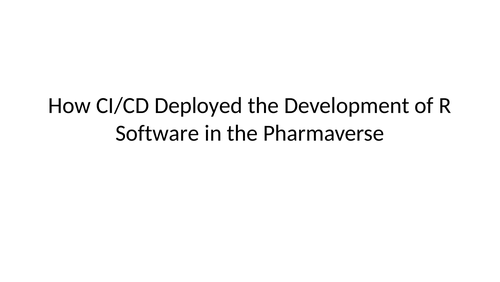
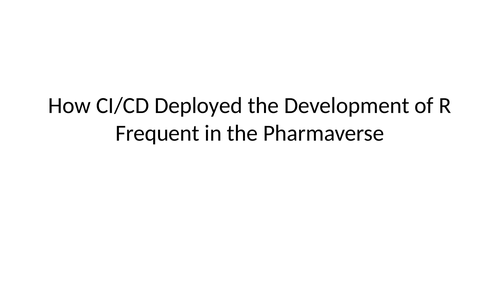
Software: Software -> Frequent (157, 133)
